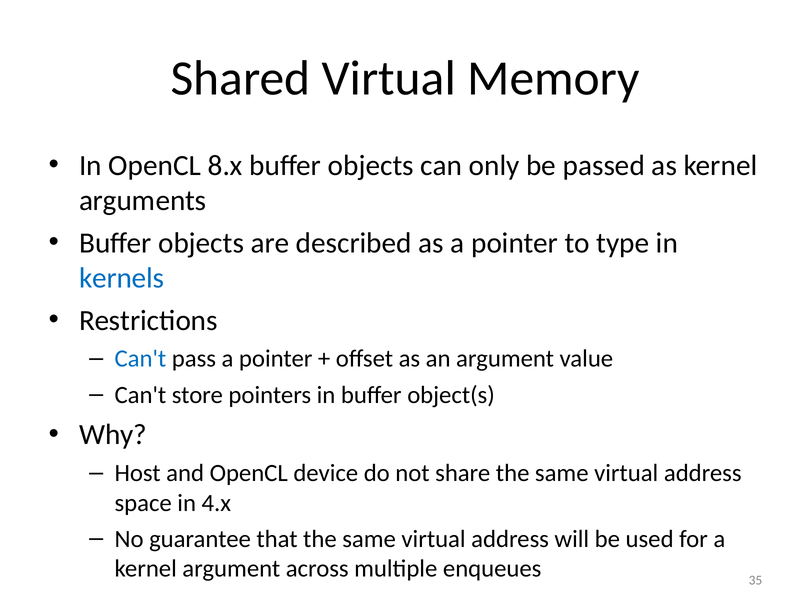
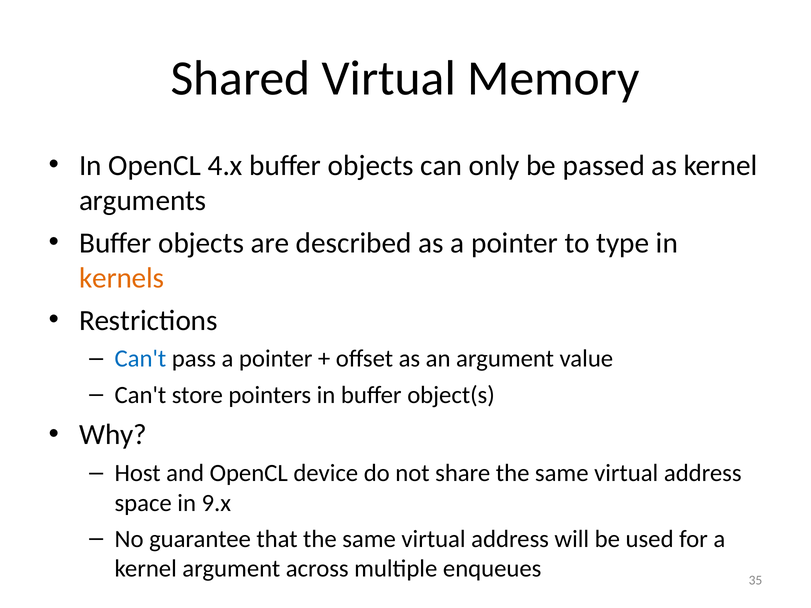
8.x: 8.x -> 4.x (225, 166)
kernels colour: blue -> orange (122, 278)
4.x: 4.x -> 9.x (216, 503)
